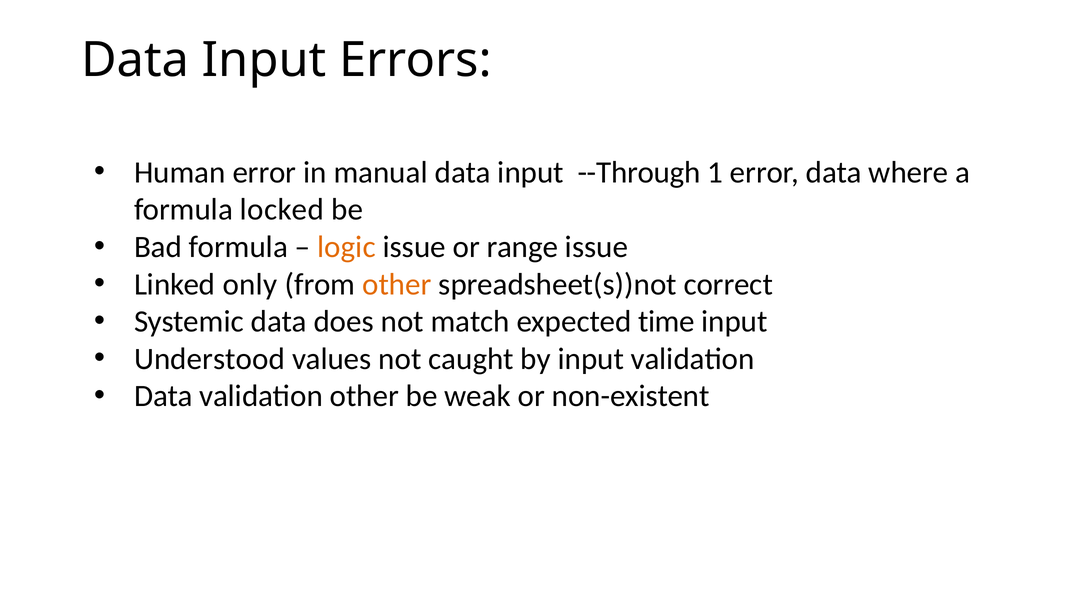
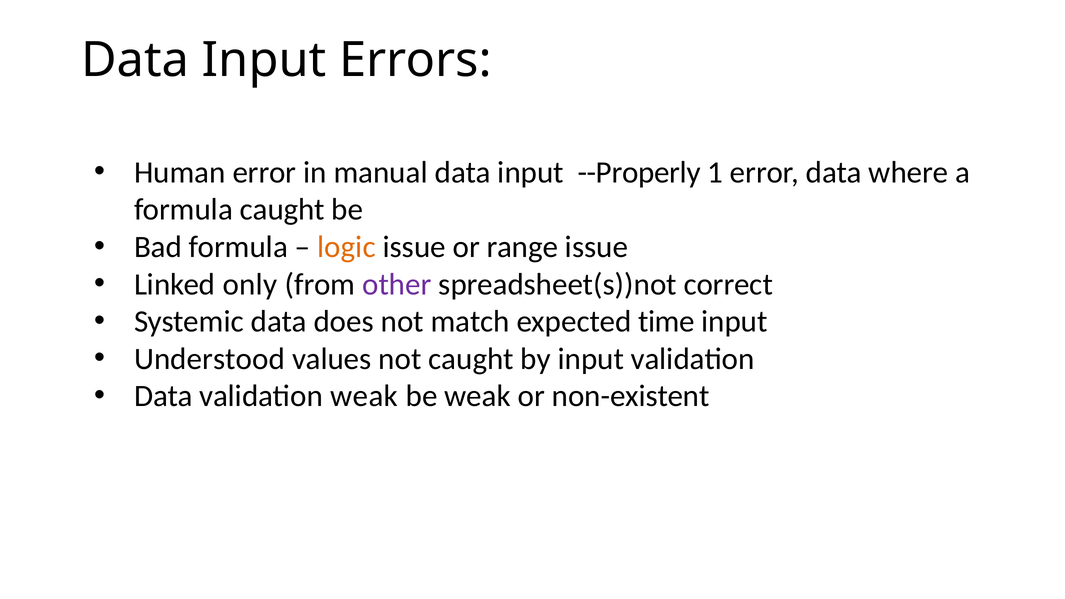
--Through: --Through -> --Properly (639, 172)
formula locked: locked -> caught (282, 210)
other colour: orange -> purple (397, 284)
validation other: other -> weak (364, 396)
